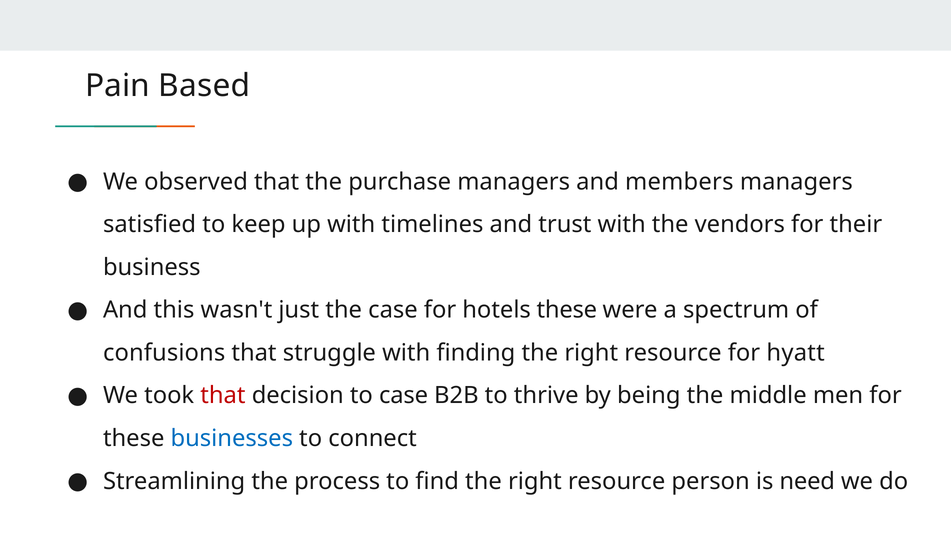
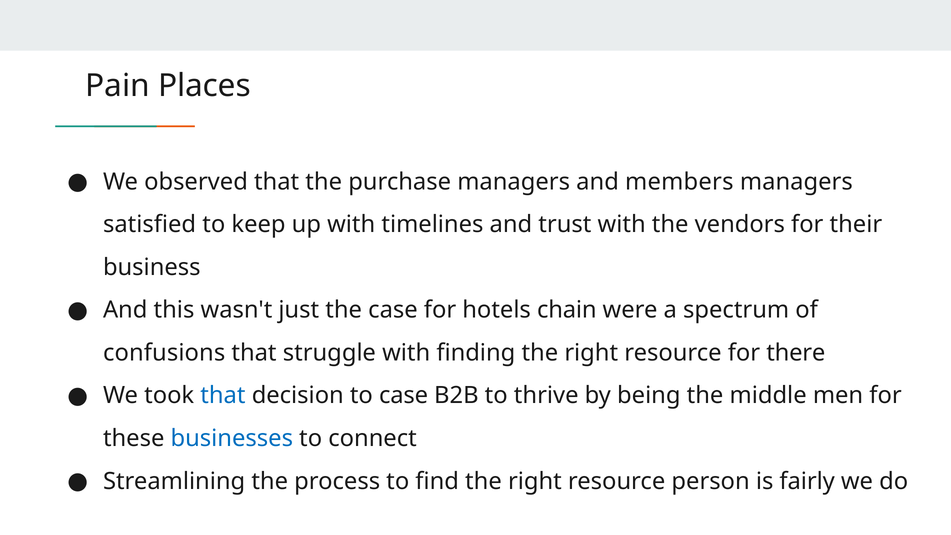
Based: Based -> Places (204, 86)
hotels these: these -> chain (567, 310)
hyatt: hyatt -> there (796, 353)
that colour: red -> blue (223, 396)
need: need -> fairly (807, 481)
